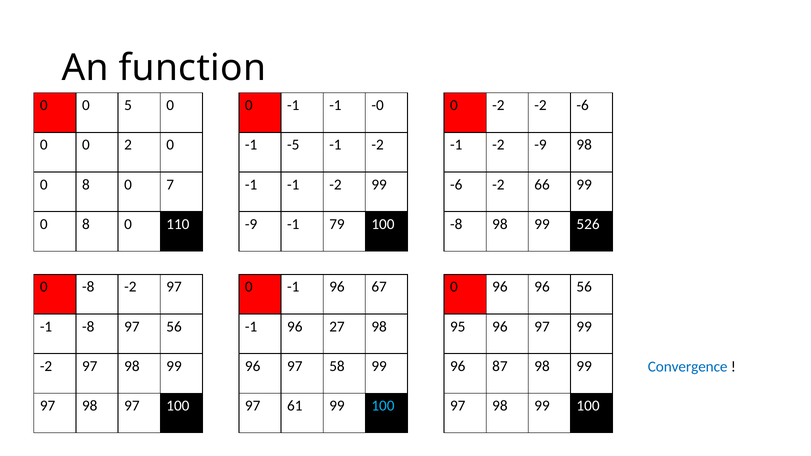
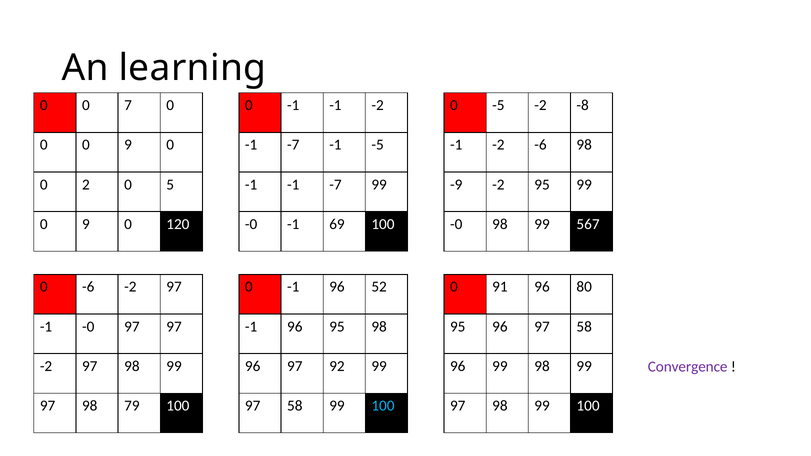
function: function -> learning (192, 68)
5: 5 -> 7 (128, 105)
-1 -1 -0: -0 -> -2 (378, 105)
0 -2: -2 -> -5 (498, 105)
-2 -6: -6 -> -8 (583, 105)
0 0 2: 2 -> 9 (128, 145)
-5: -5 -> -7 (293, 145)
-2: -2 -> -5 (378, 145)
-2 -9: -9 -> -6 (540, 145)
8: 8 -> 2 (86, 185)
7: 7 -> 5 (170, 185)
-1 -1 -2: -2 -> -7 (335, 185)
-6: -6 -> -9 (456, 185)
-2 66: 66 -> 95 (542, 185)
8: 8 -> 9 (86, 224)
110: 110 -> 120 (178, 224)
-9: -9 -> -0 (251, 224)
79: 79 -> 69 (337, 224)
-8: -8 -> -0 (456, 224)
526: 526 -> 567 (588, 224)
0 -8: -8 -> -6 (88, 287)
67: 67 -> 52 (379, 287)
0 96: 96 -> 91 (500, 287)
96 56: 56 -> 80 (584, 287)
-1 -8: -8 -> -0 (88, 327)
97 56: 56 -> 97 (174, 327)
96 27: 27 -> 95 (337, 327)
96 97 99: 99 -> 58 (584, 327)
58: 58 -> 92 (337, 366)
96 87: 87 -> 99 (500, 366)
Convergence colour: blue -> purple (688, 367)
98 97: 97 -> 79 (132, 406)
61: 61 -> 58 (295, 406)
